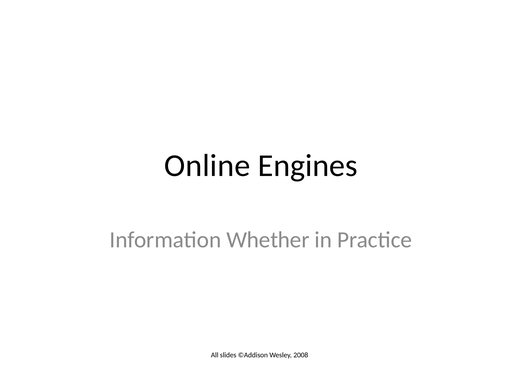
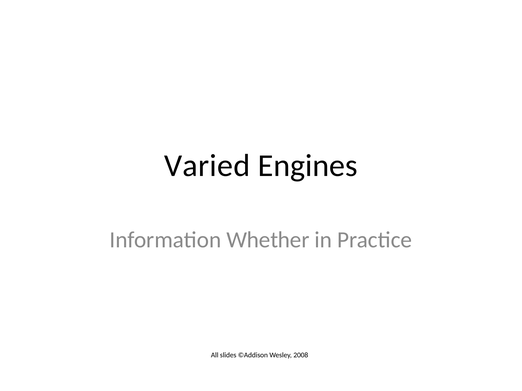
Online: Online -> Varied (207, 166)
